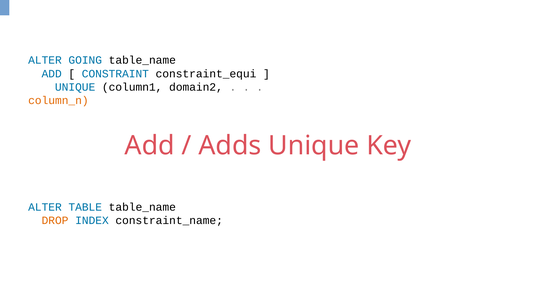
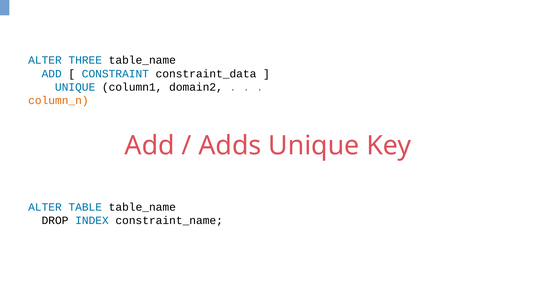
GOING: GOING -> THREE (85, 60)
constraint_equi: constraint_equi -> constraint_data (206, 74)
DROP colour: orange -> black (55, 220)
